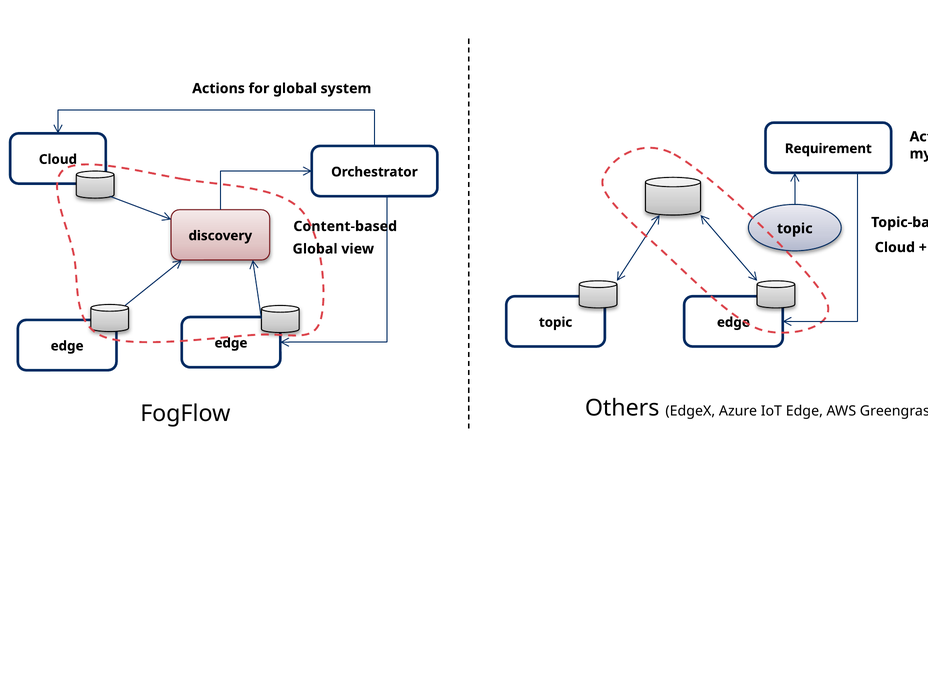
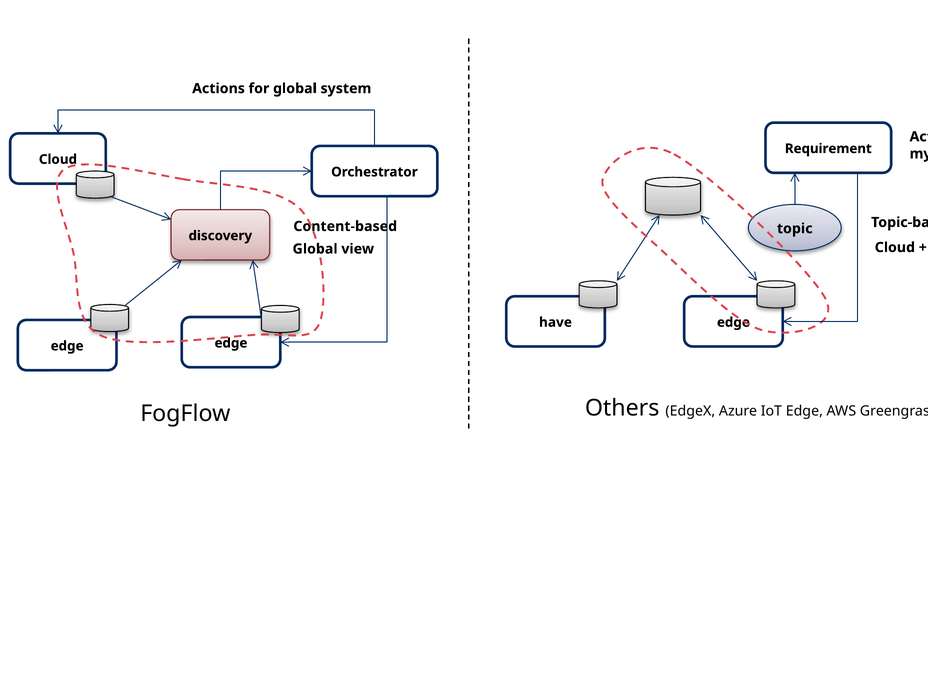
topic: topic -> have (555, 322)
